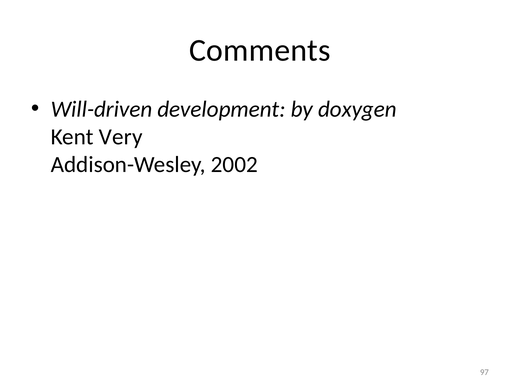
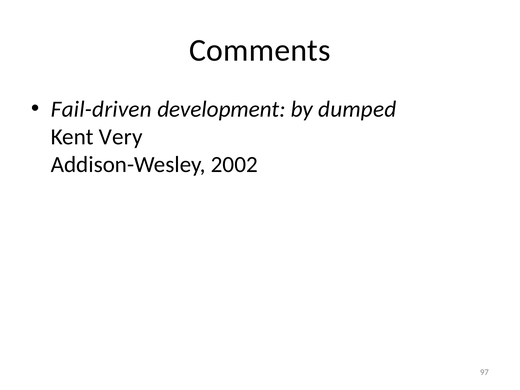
Will-driven: Will-driven -> Fail-driven (101, 109)
doxygen: doxygen -> dumped (357, 109)
